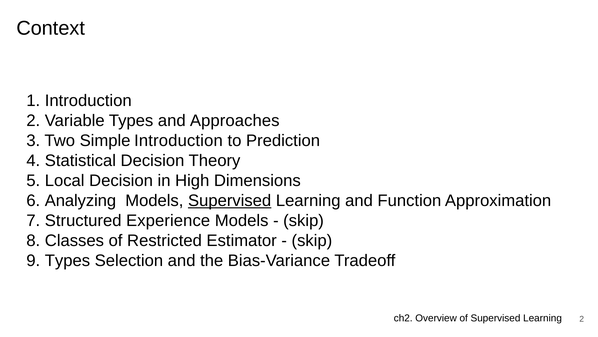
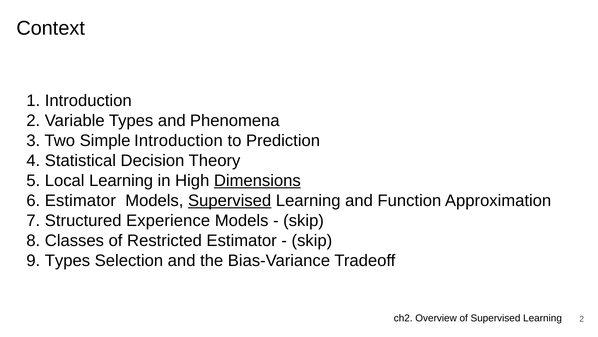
Approaches: Approaches -> Phenomena (235, 121)
Local Decision: Decision -> Learning (121, 180)
Dimensions underline: none -> present (257, 180)
6 Analyzing: Analyzing -> Estimator (80, 200)
